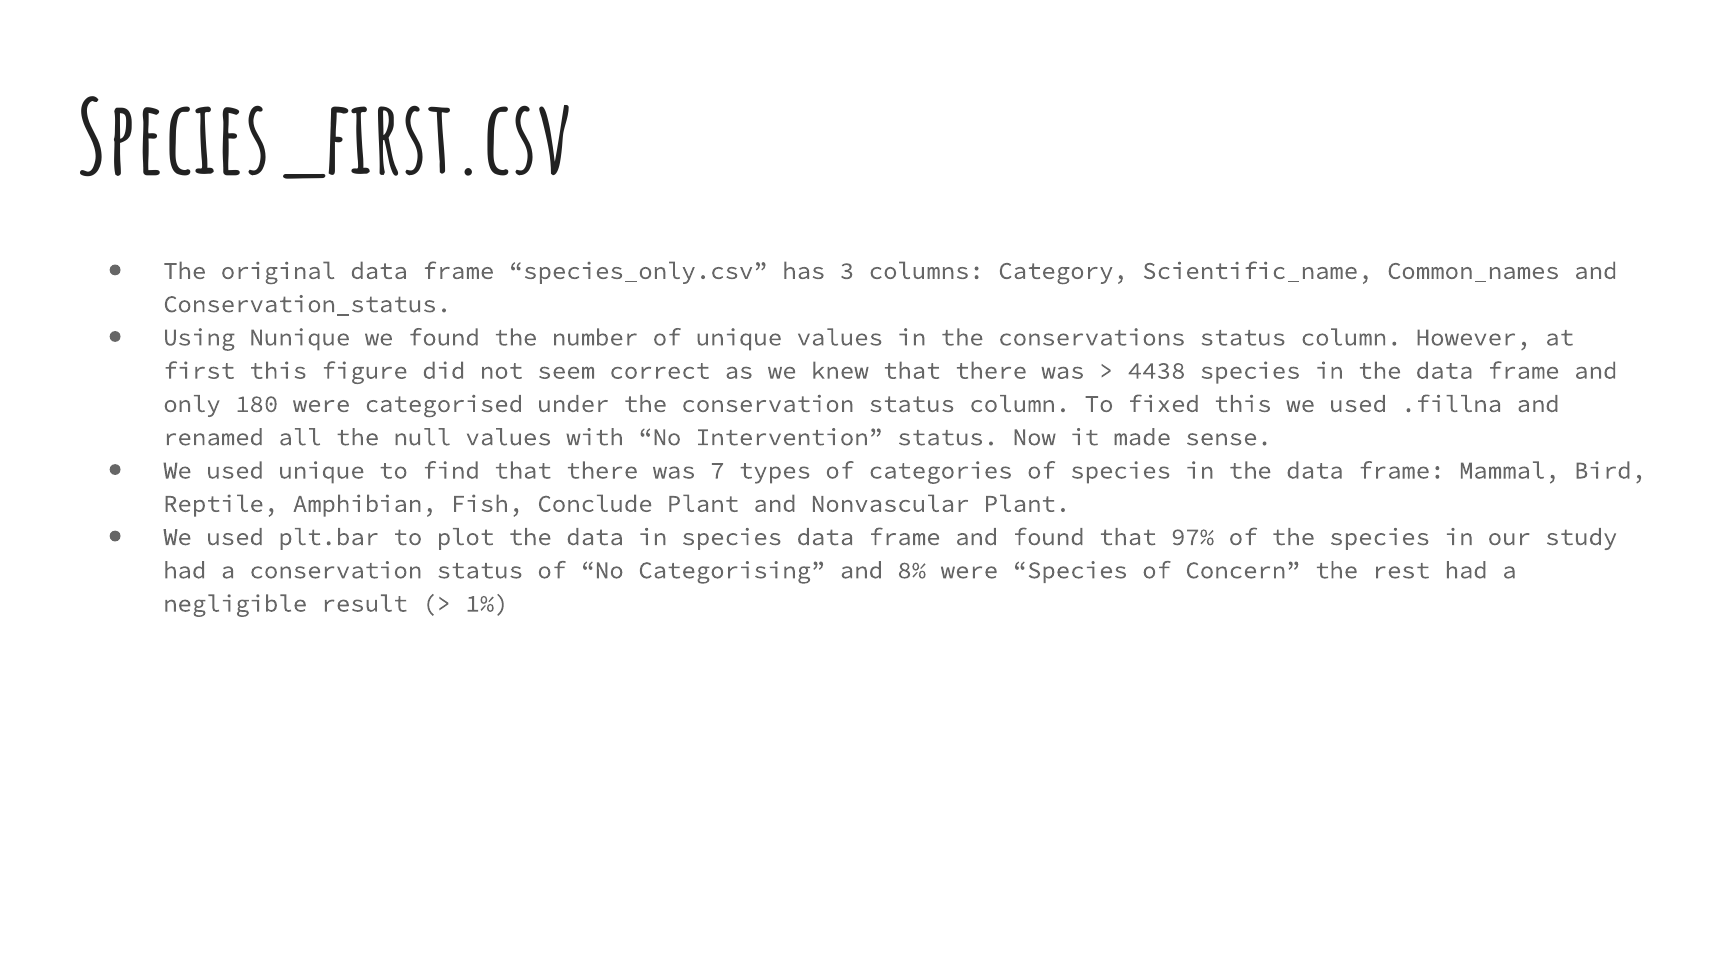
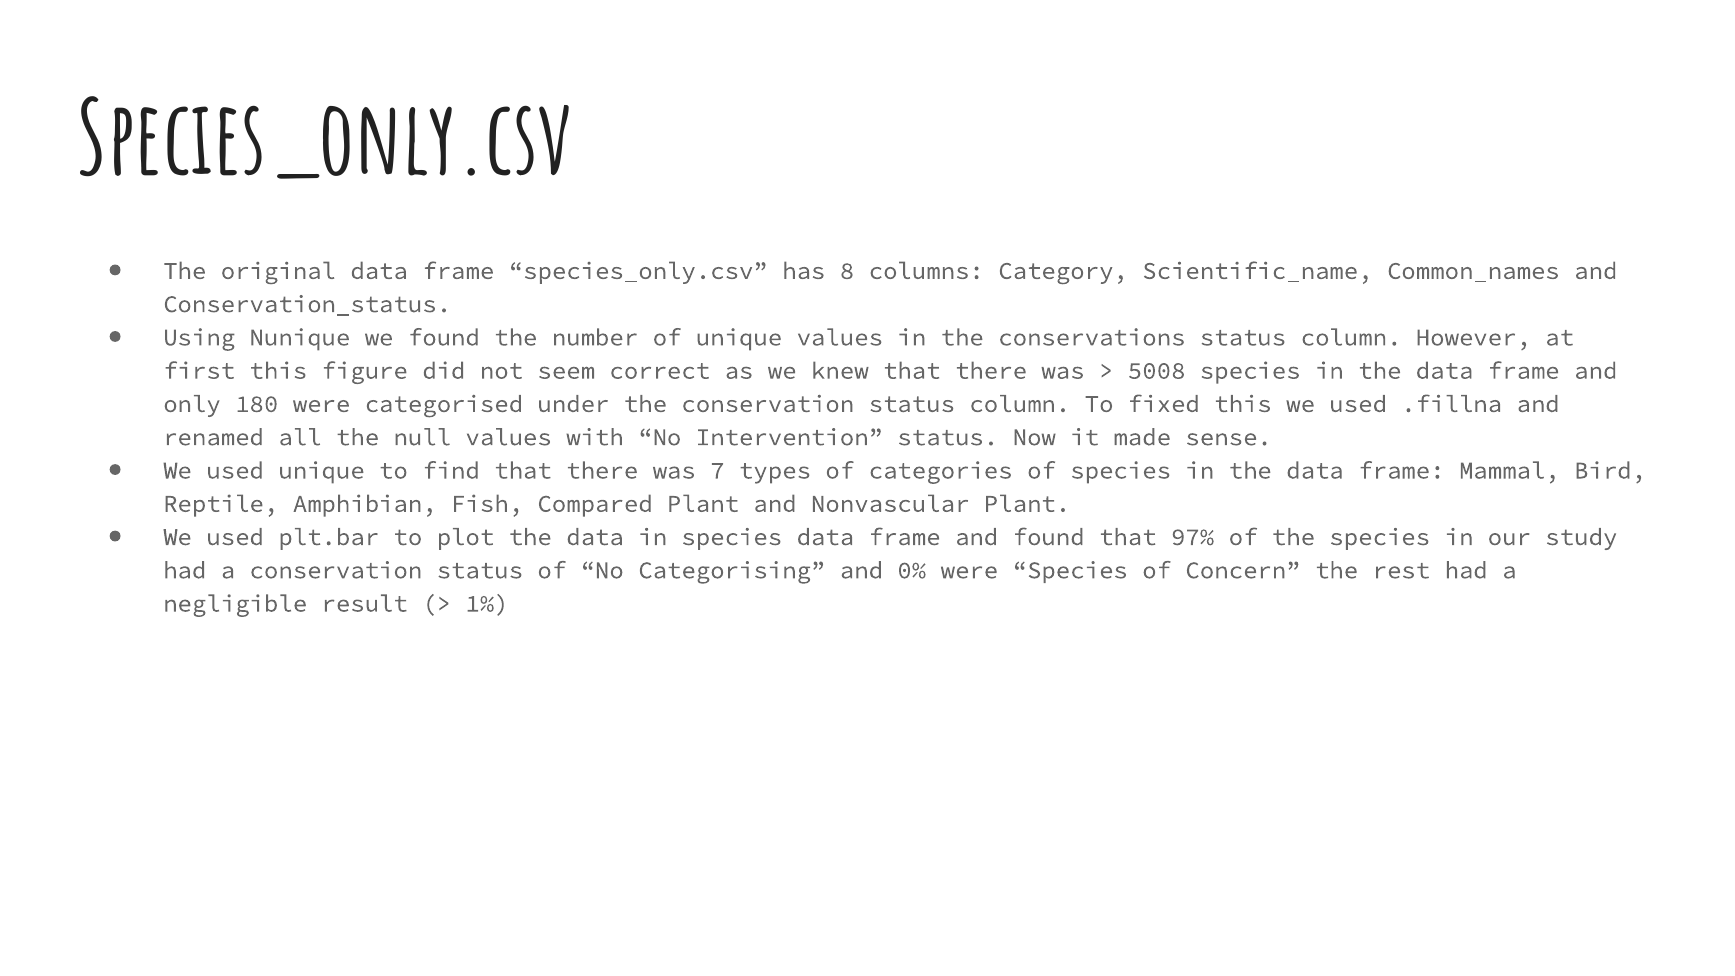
Species_first.csv: Species_first.csv -> Species_only.csv (325, 141)
3: 3 -> 8 (847, 271)
4438: 4438 -> 5008 (1157, 371)
Conclude: Conclude -> Compared (595, 504)
8%: 8% -> 0% (912, 570)
